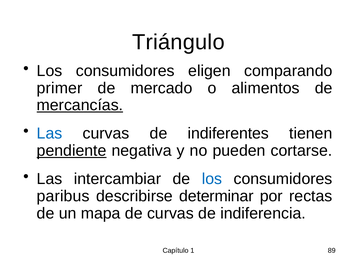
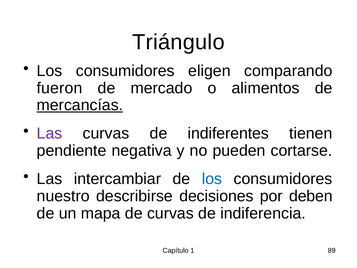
primer: primer -> fueron (60, 88)
Las colour: blue -> purple (49, 133)
pendiente underline: present -> none (72, 151)
paribus: paribus -> nuestro (63, 196)
determinar: determinar -> decisiones (216, 196)
rectas: rectas -> deben (311, 196)
